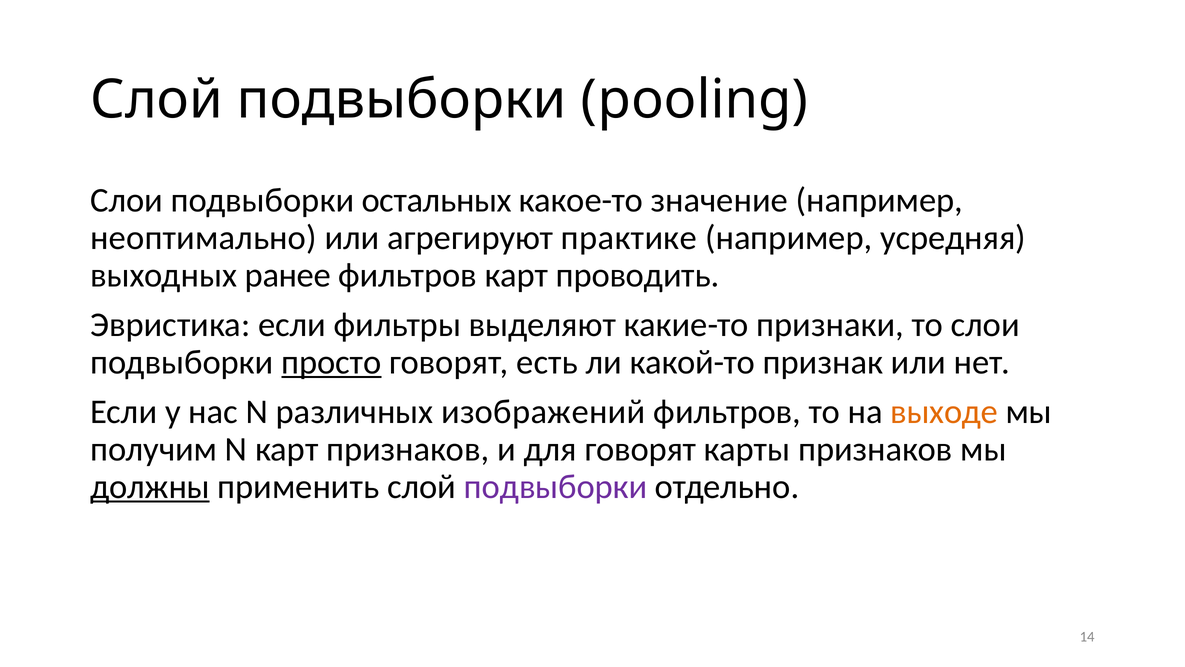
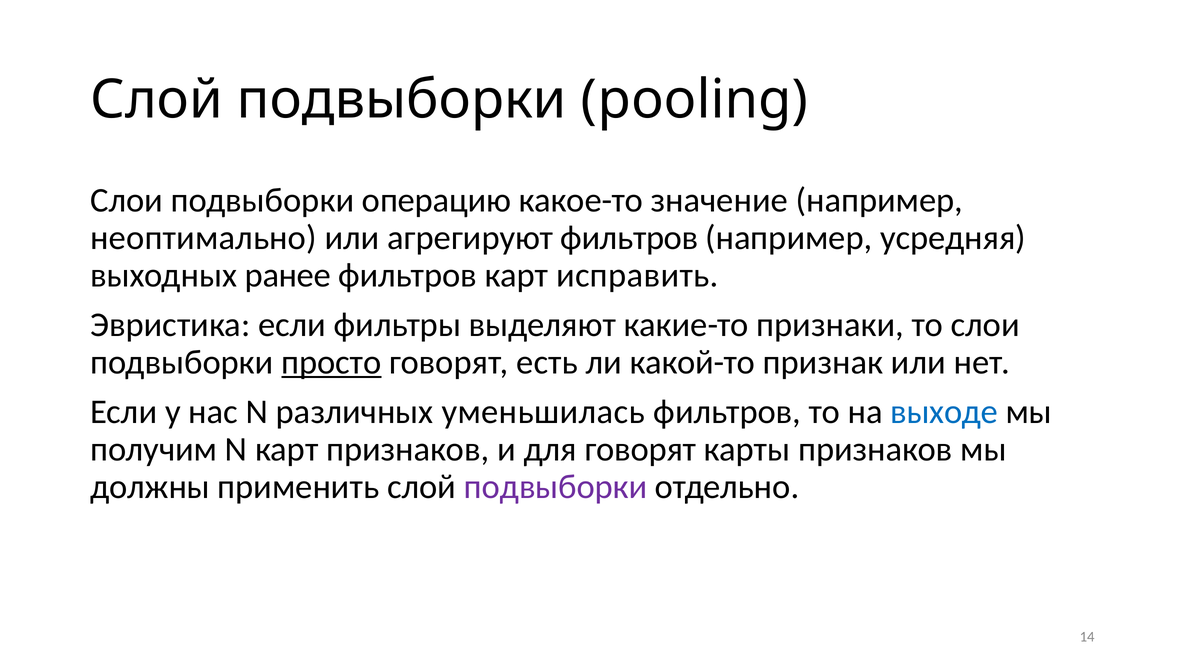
остальных: остальных -> операцию (437, 200)
агрегируют практике: практике -> фильтров (629, 238)
проводить: проводить -> исправить (637, 275)
изображений: изображений -> уменьшилась (543, 412)
выходе colour: orange -> blue (944, 412)
должны underline: present -> none (150, 486)
